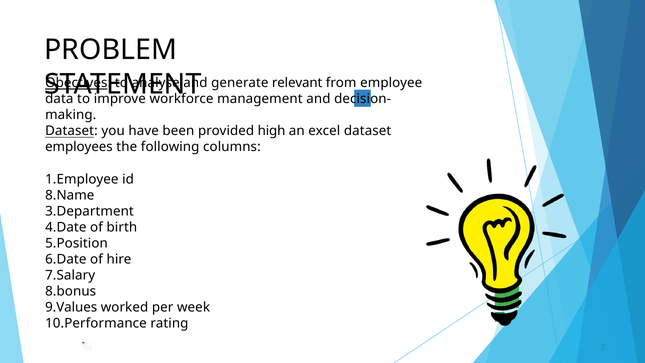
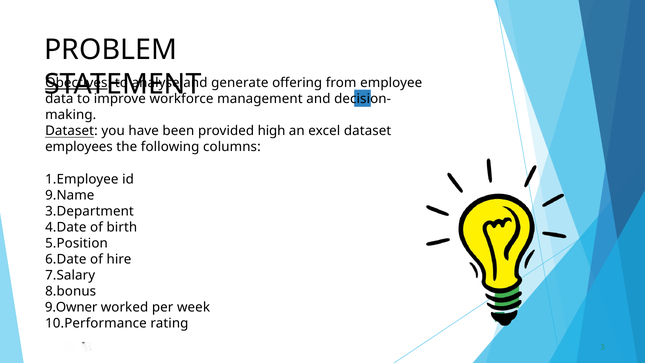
relevant: relevant -> offering (297, 83)
8.Name: 8.Name -> 9.Name (70, 195)
9.Values: 9.Values -> 9.Owner (71, 307)
